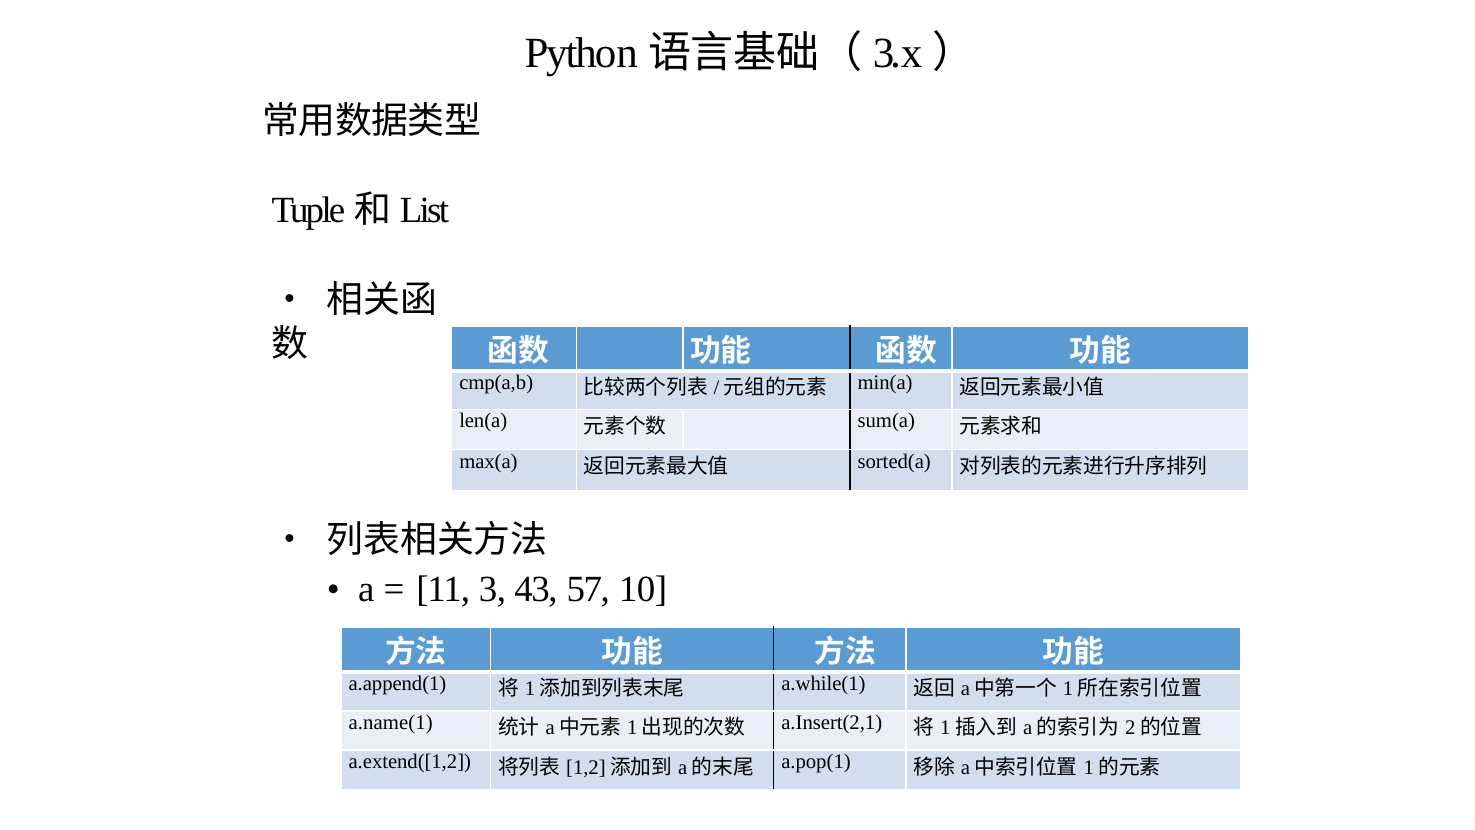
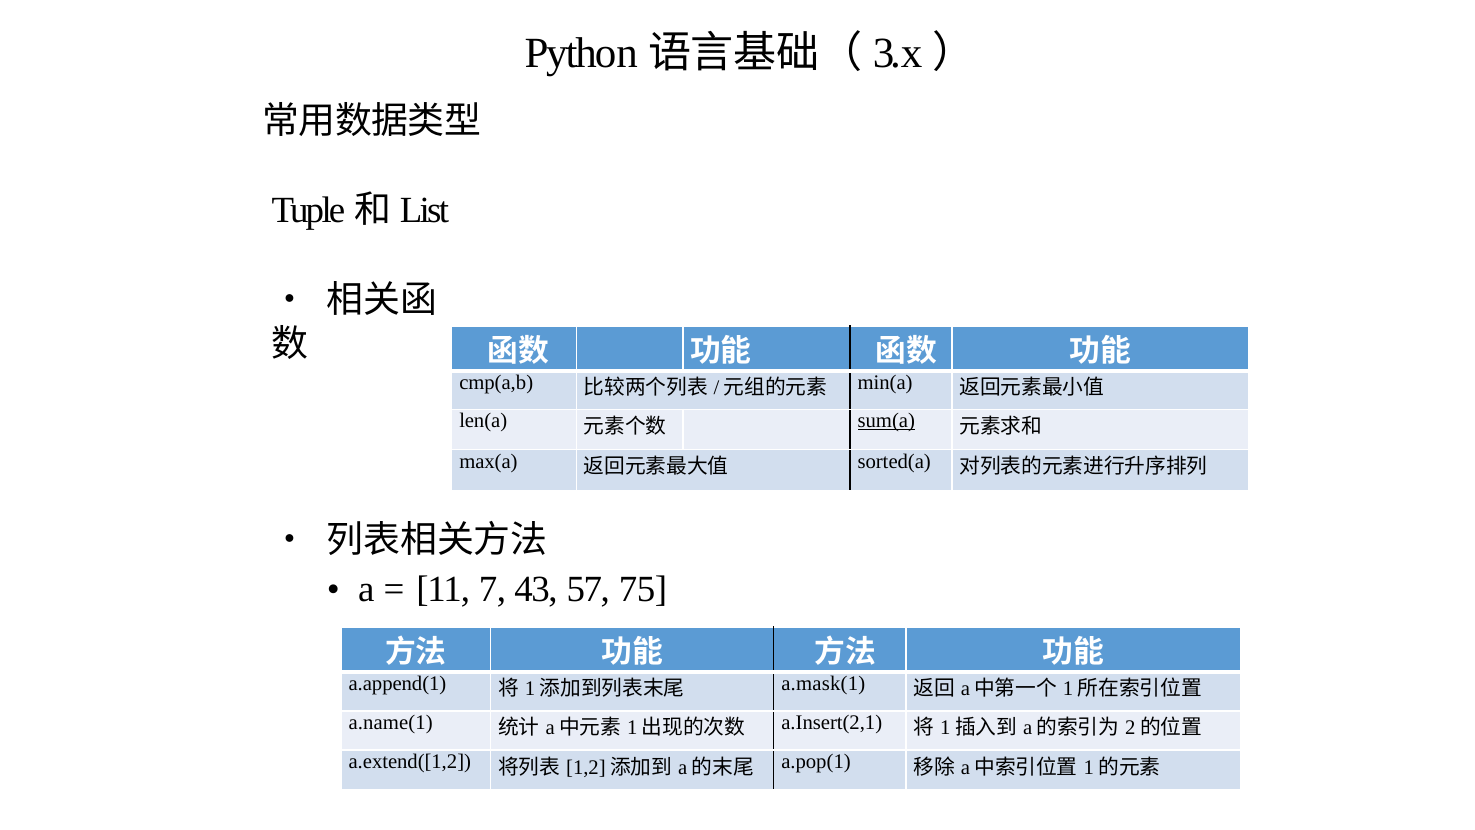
sum(a underline: none -> present (886, 421)
3: 3 -> 7 (492, 589)
10: 10 -> 75 (643, 589)
a.while(1: a.while(1 -> a.mask(1 (823, 683)
